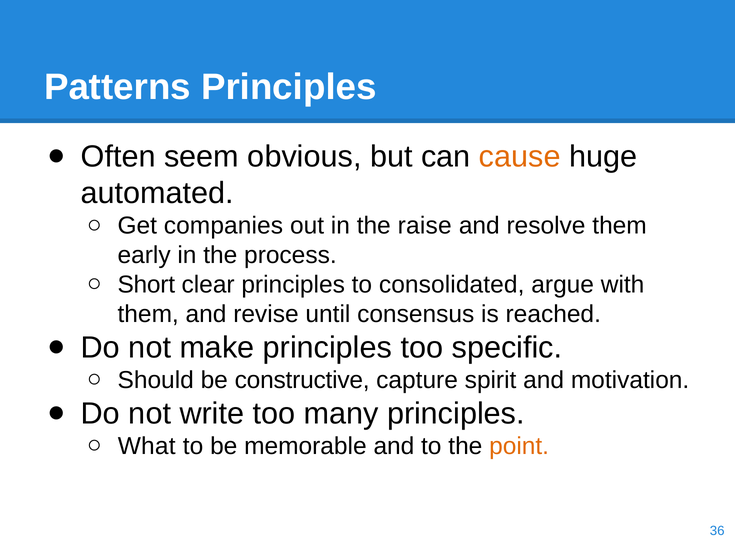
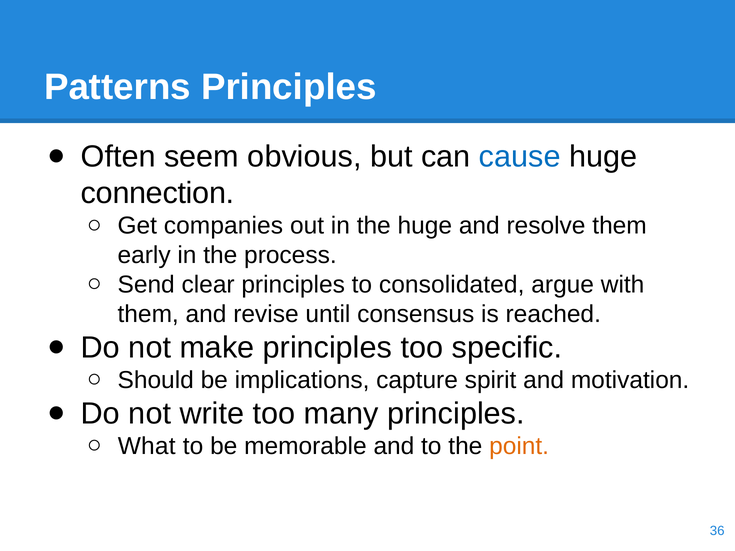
cause colour: orange -> blue (520, 156)
automated: automated -> connection (158, 193)
the raise: raise -> huge (425, 226)
Short: Short -> Send (146, 285)
constructive: constructive -> implications (302, 380)
